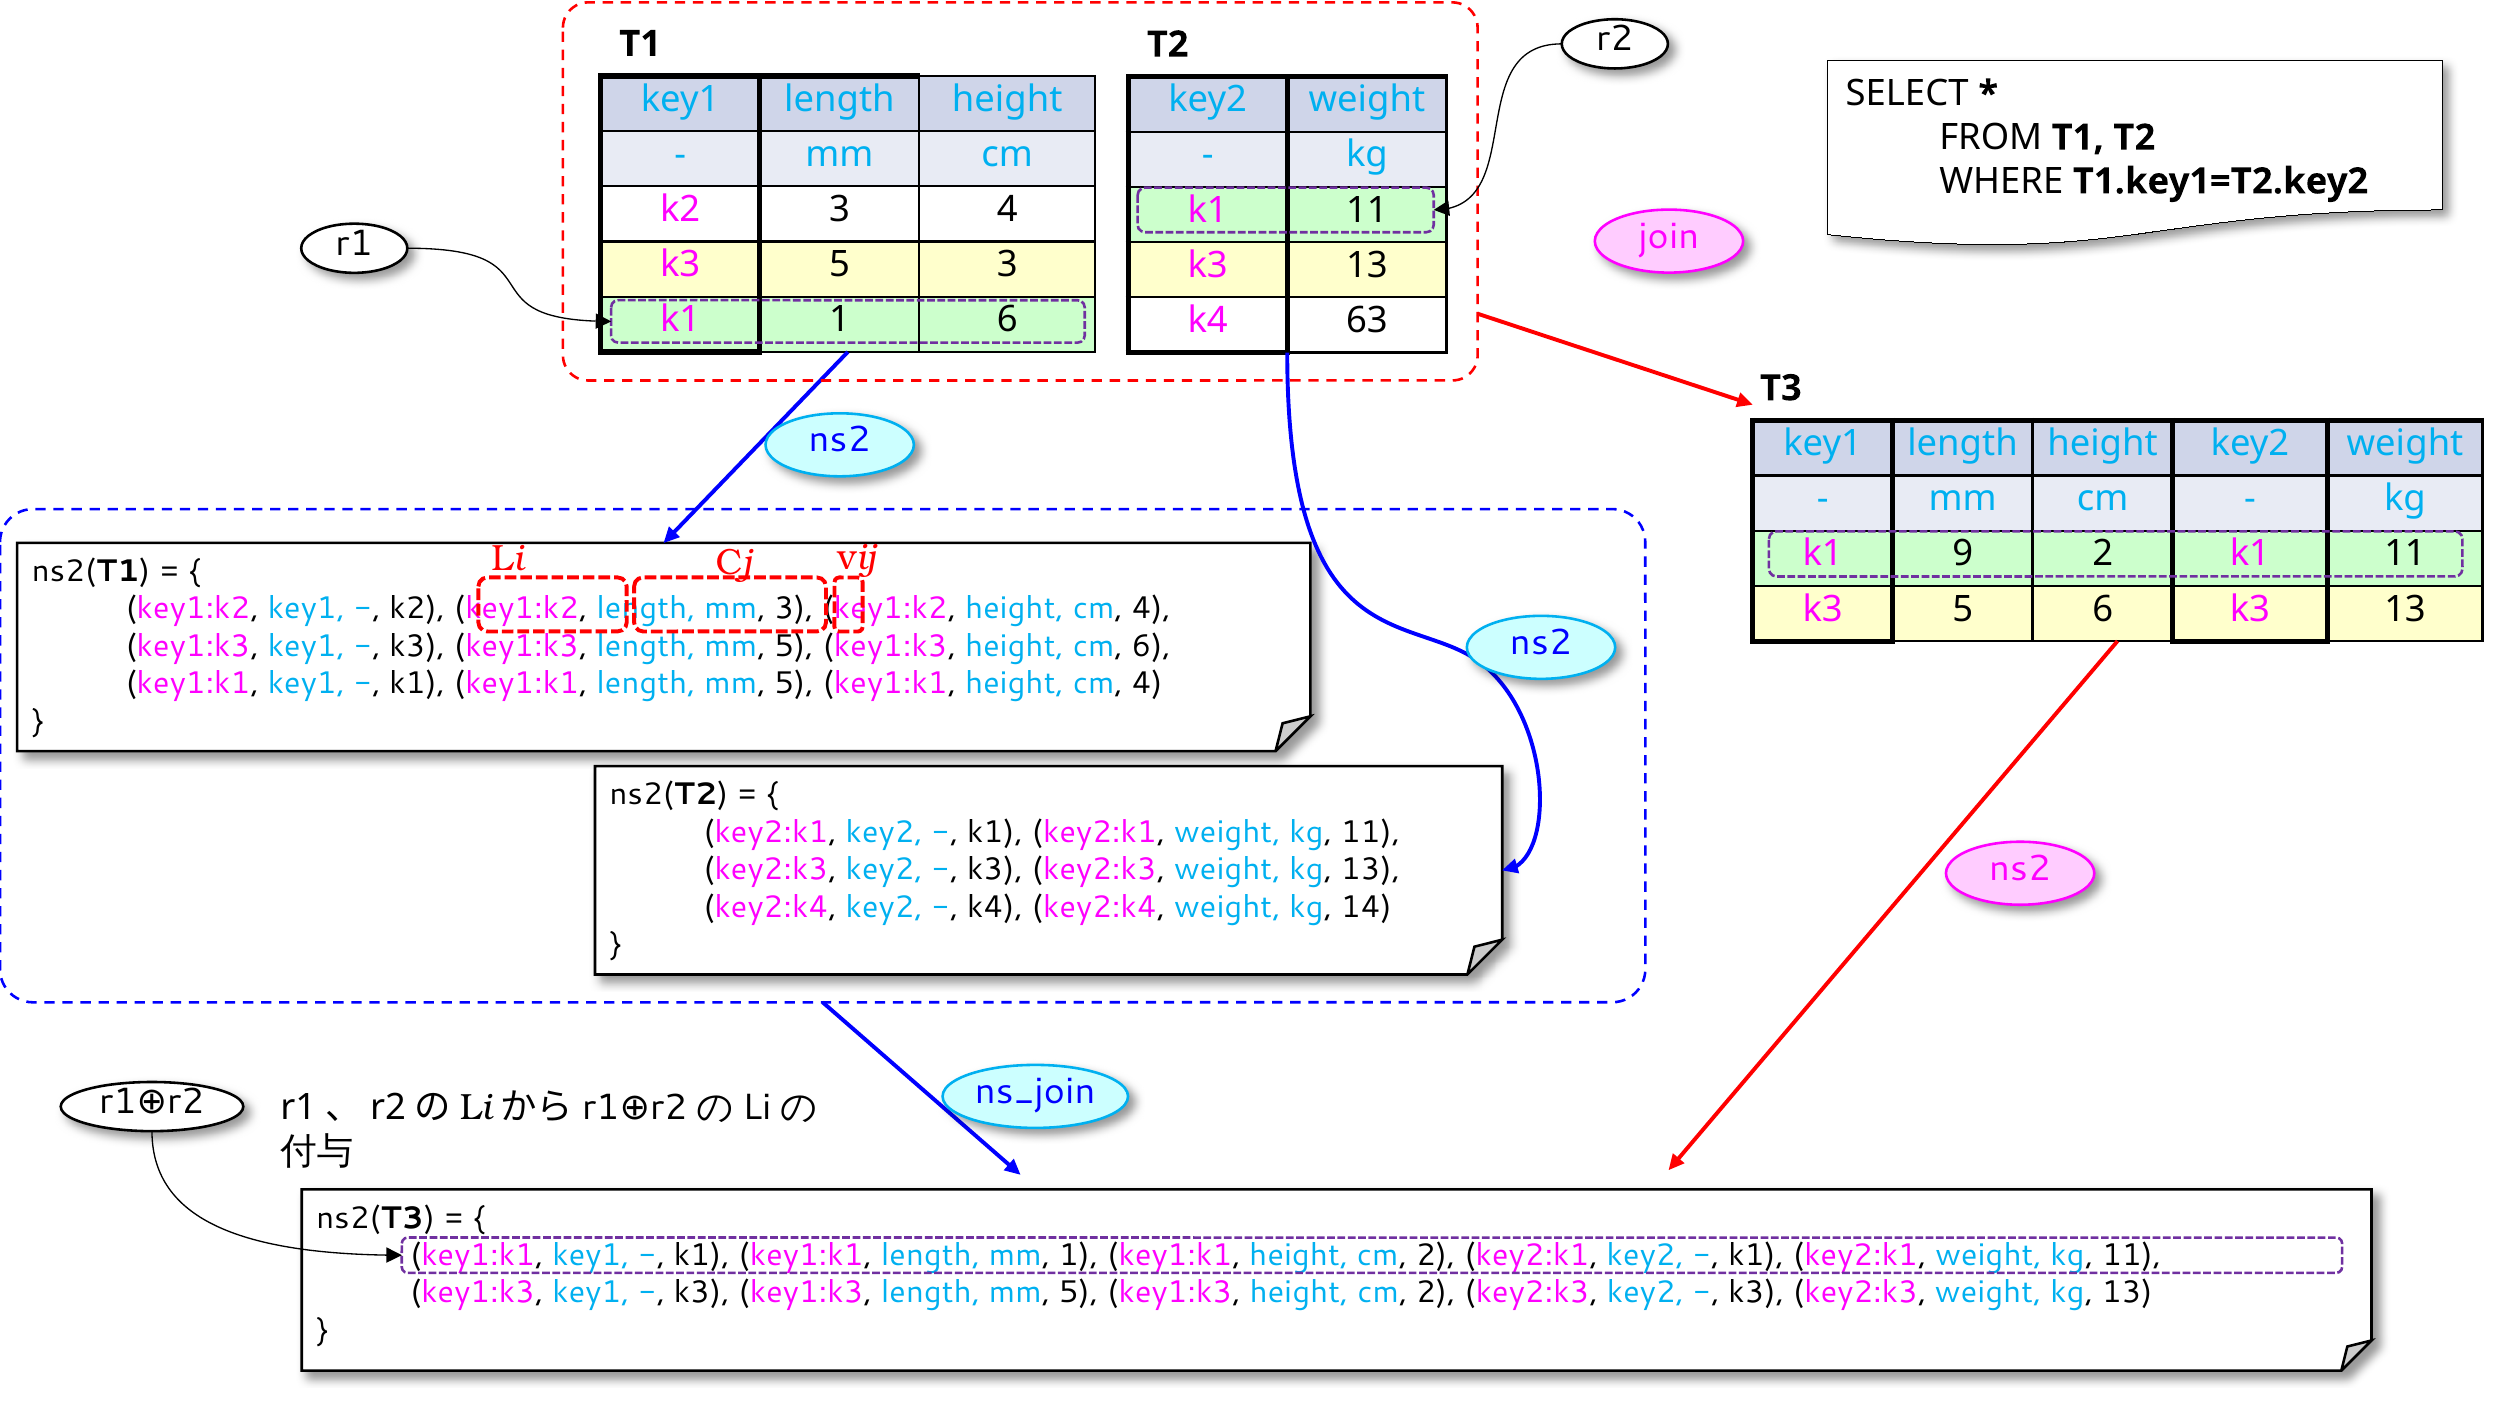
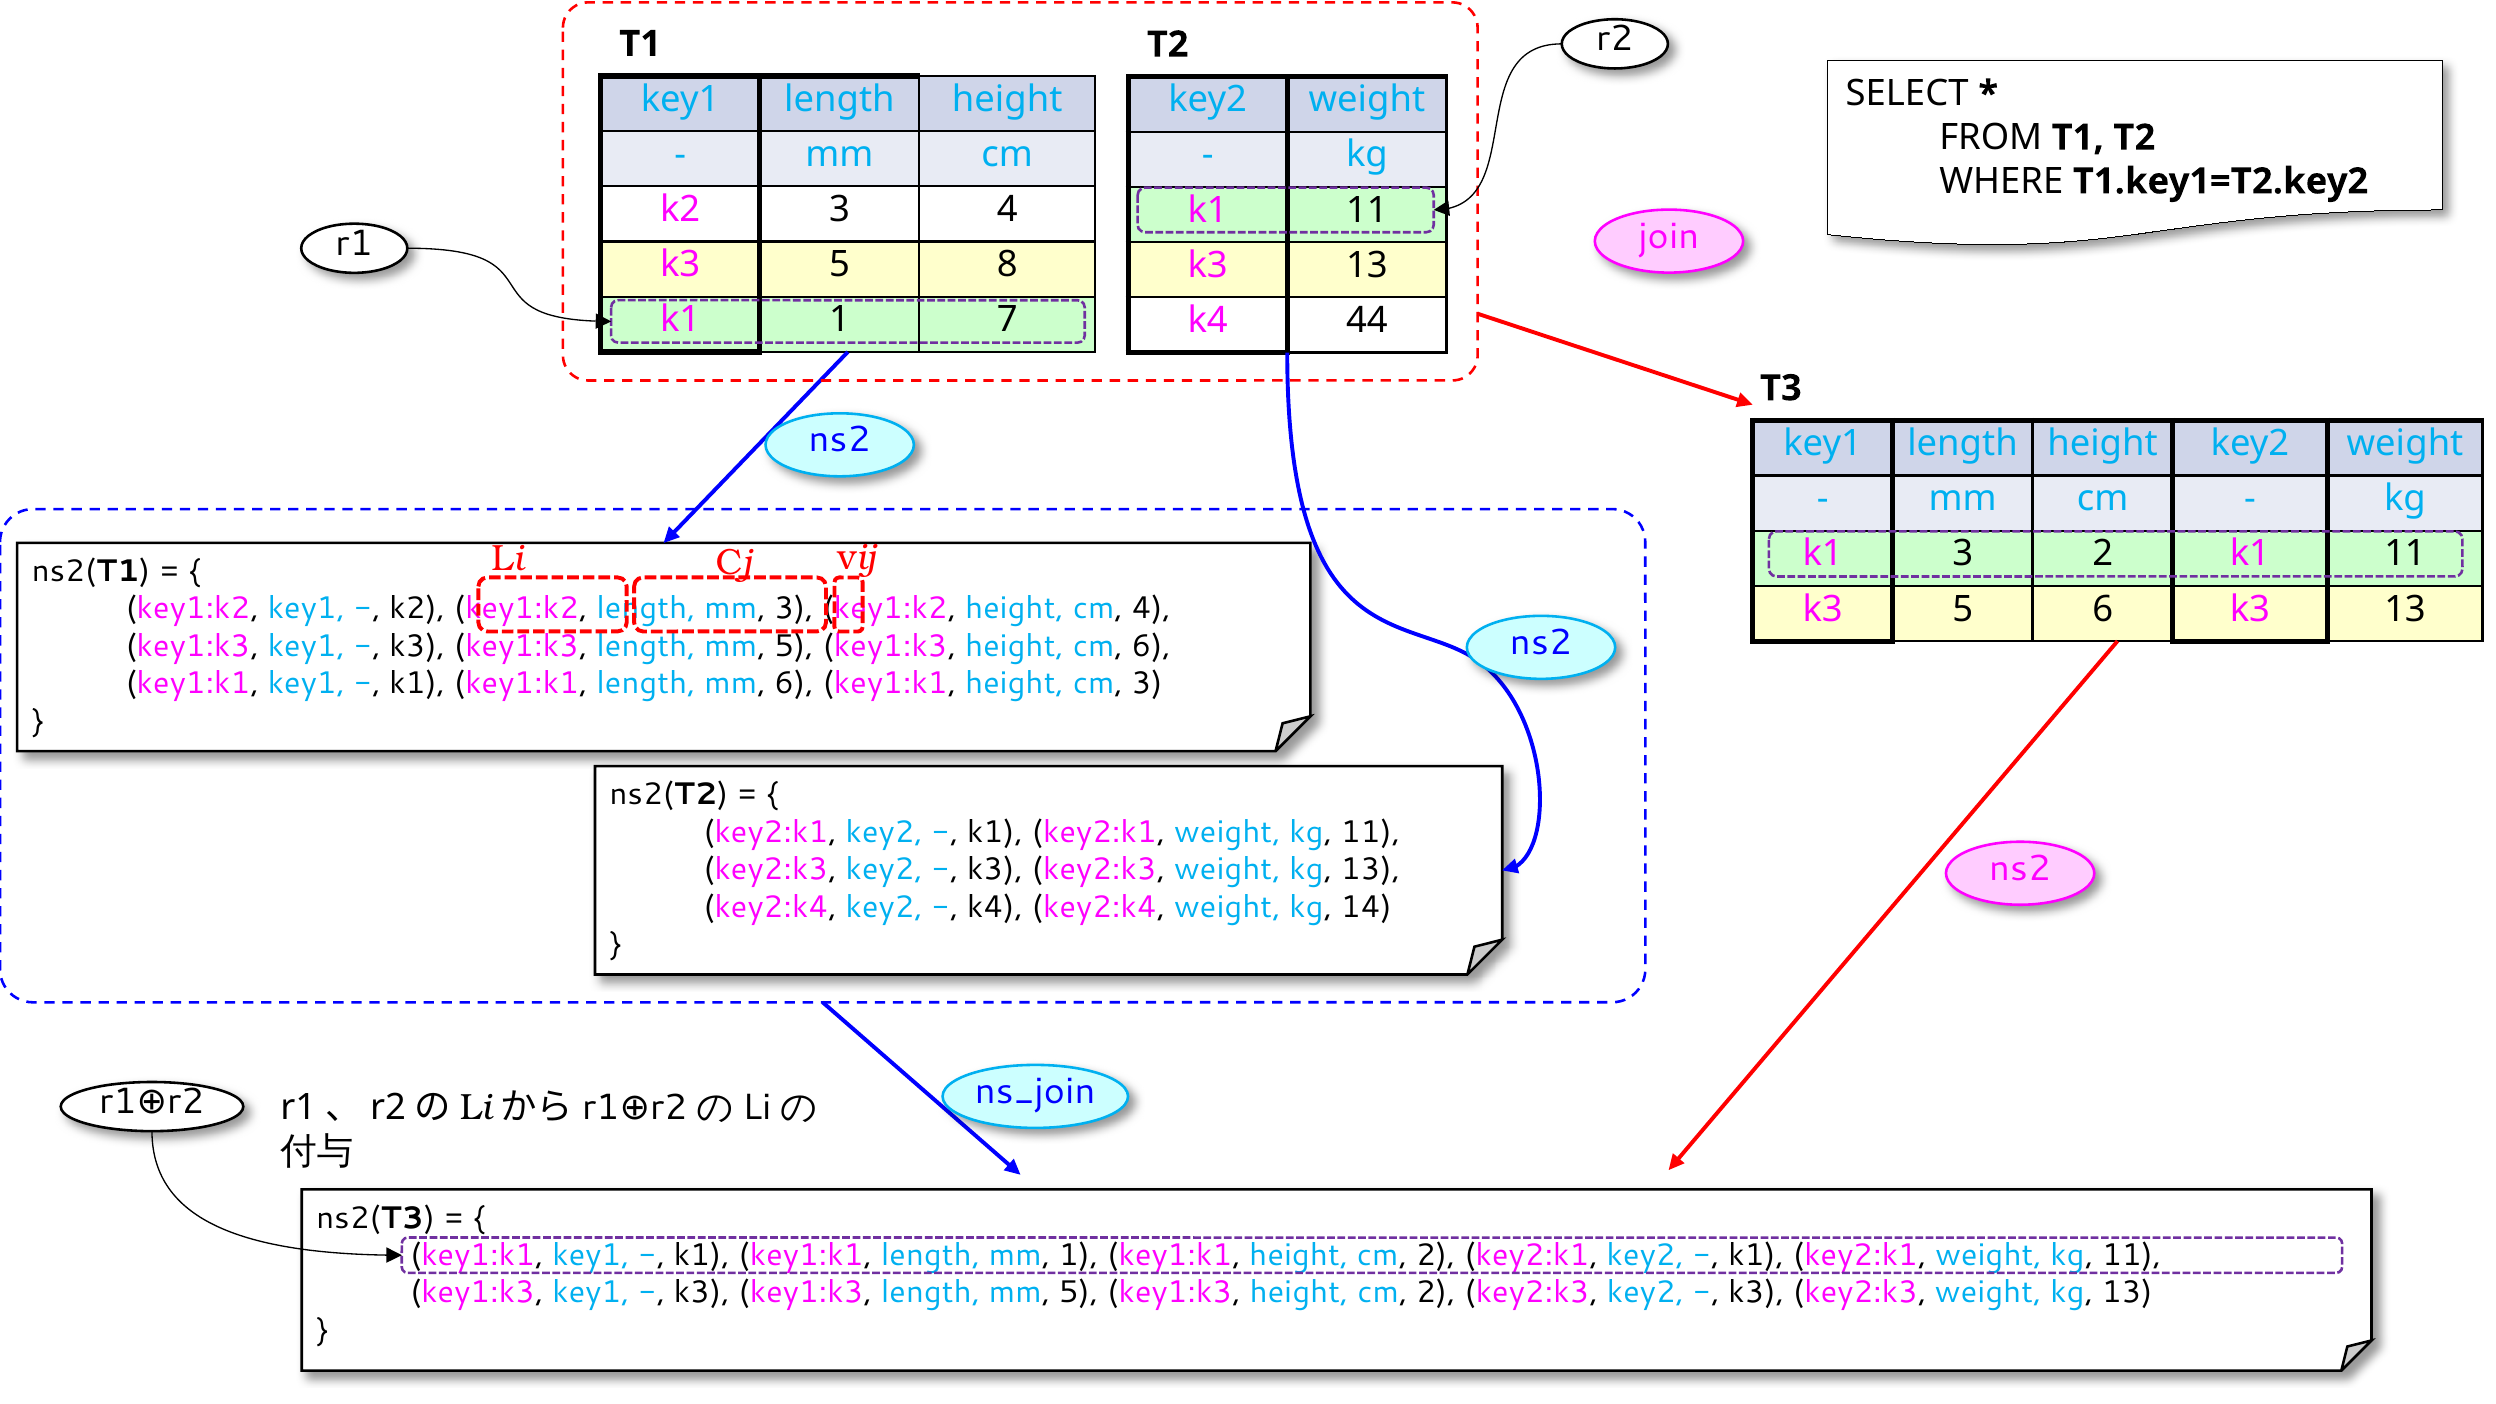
5 3: 3 -> 8 (1007, 265)
1 6: 6 -> 7 (1007, 320)
63: 63 -> 44 (1367, 321)
k1 9: 9 -> 3 (1963, 554)
key1:k1 length mm 5: 5 -> 6 (794, 683)
key1:k1 height cm 4: 4 -> 3 (1147, 683)
